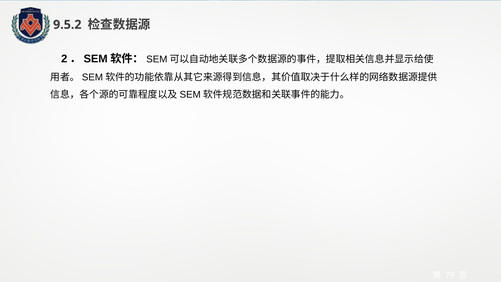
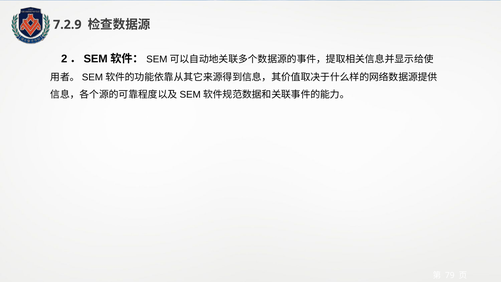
9.5.2: 9.5.2 -> 7.2.9 (67, 25)
